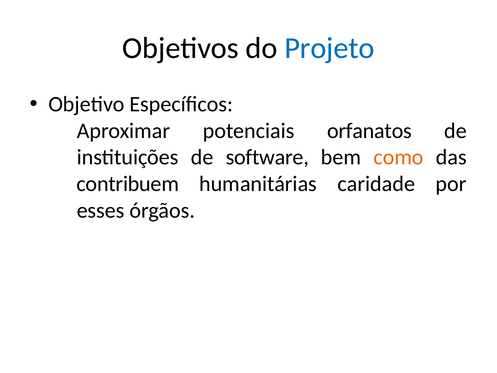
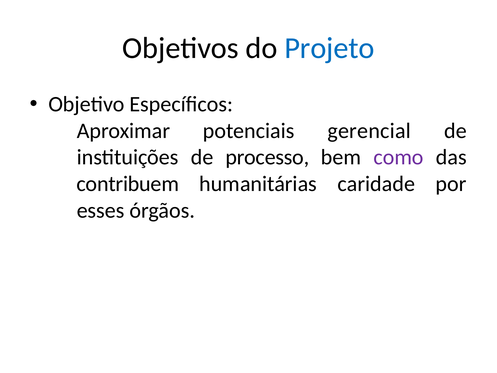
orfanatos: orfanatos -> gerencial (369, 131)
software: software -> processo (267, 157)
como colour: orange -> purple (399, 157)
